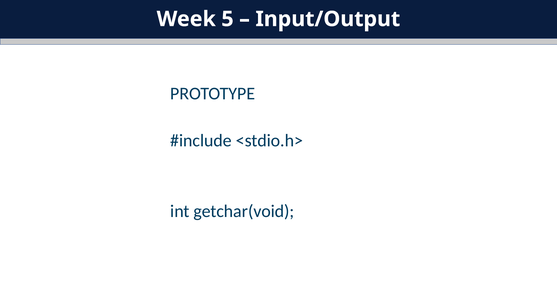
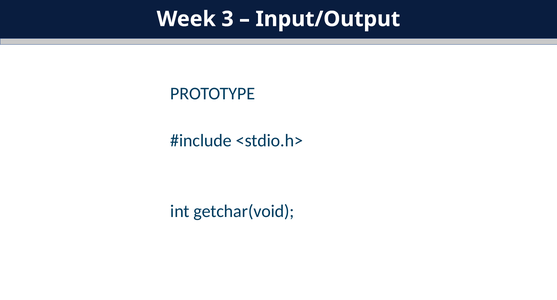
5: 5 -> 3 (227, 19)
